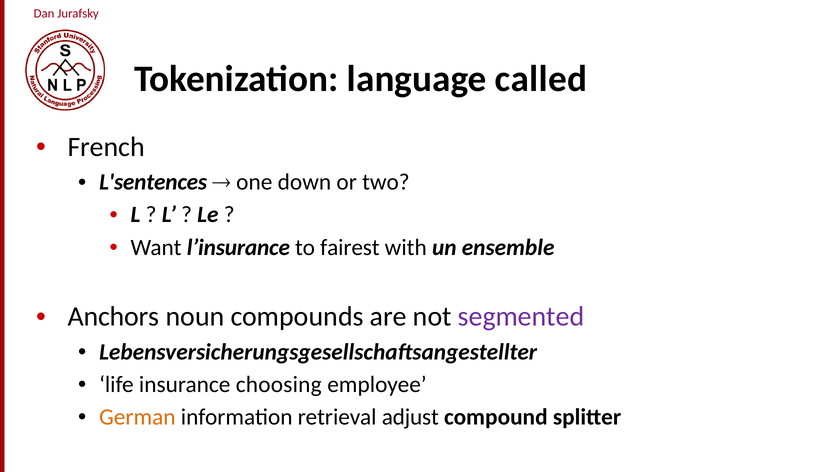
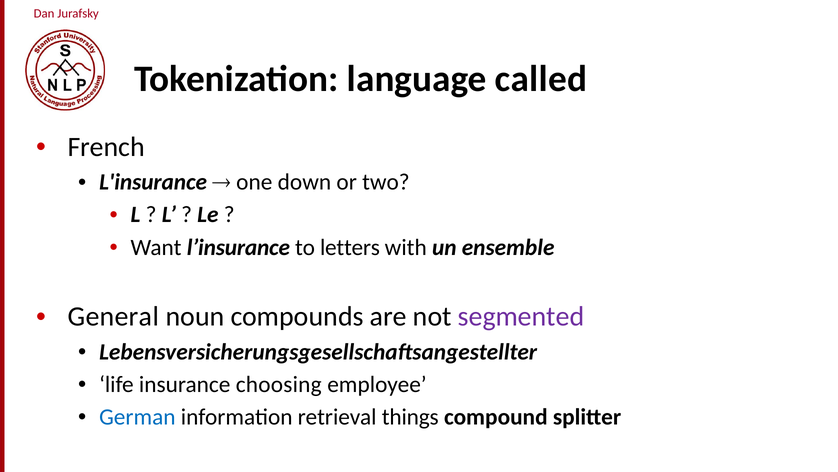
L'sentences: L'sentences -> L'insurance (153, 182)
fairest: fairest -> letters (350, 247)
Anchors: Anchors -> General (113, 316)
German colour: orange -> blue (137, 417)
adjust: adjust -> things (410, 417)
